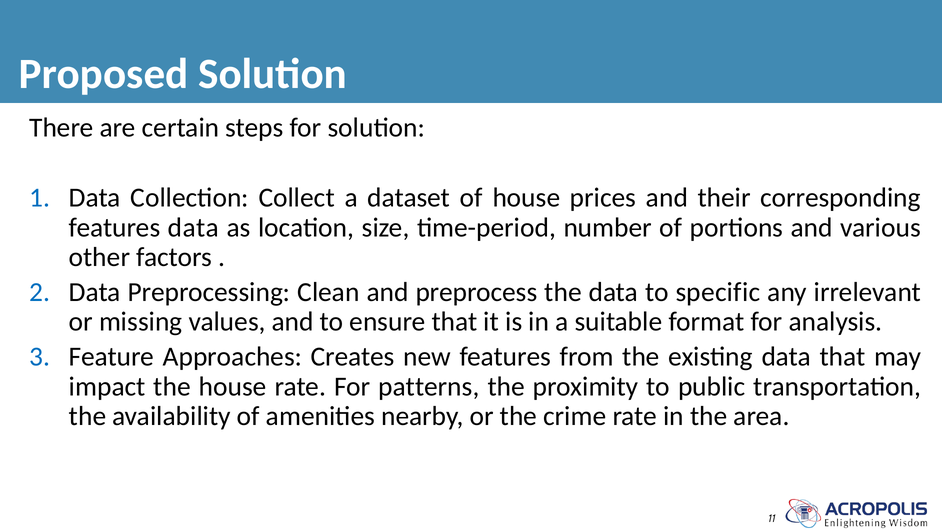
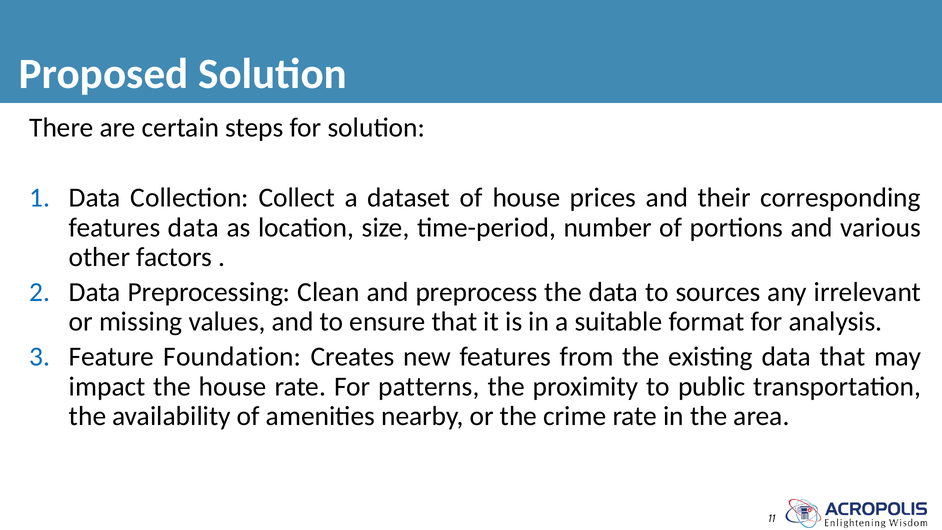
specific: specific -> sources (718, 292)
Approaches: Approaches -> Foundation (232, 357)
